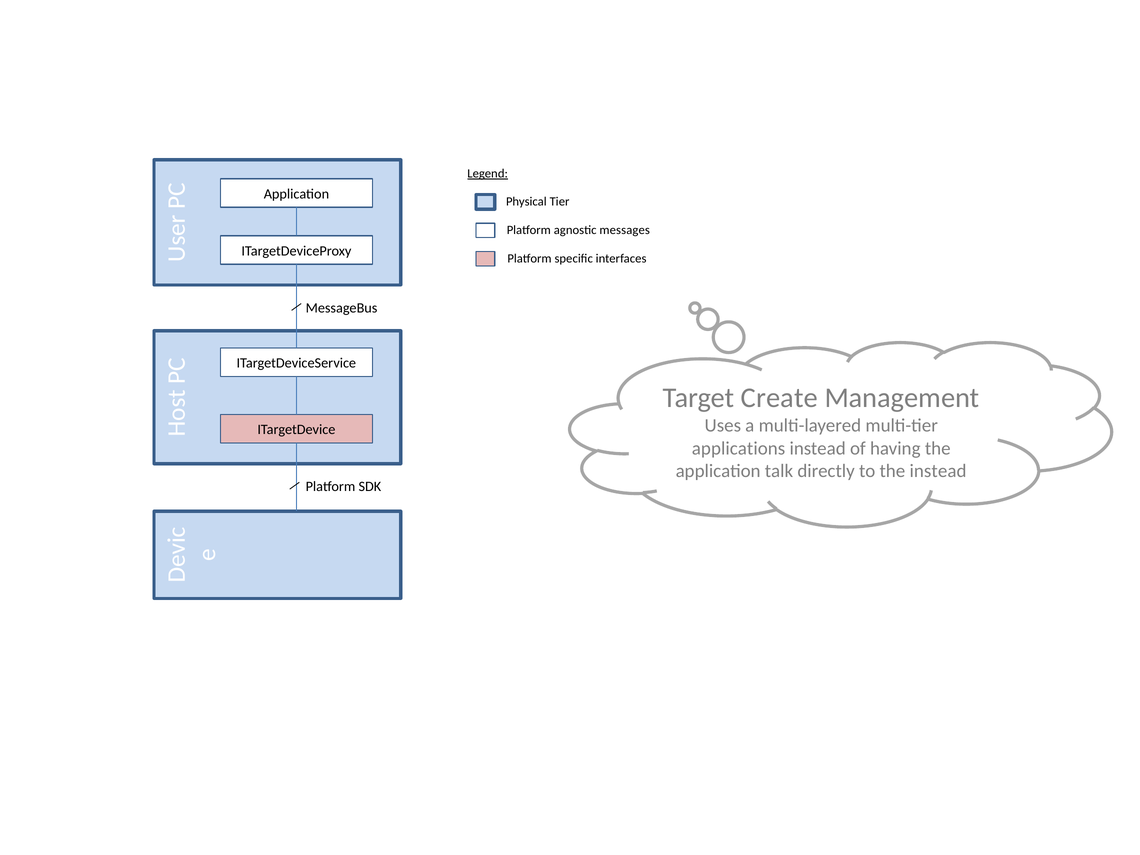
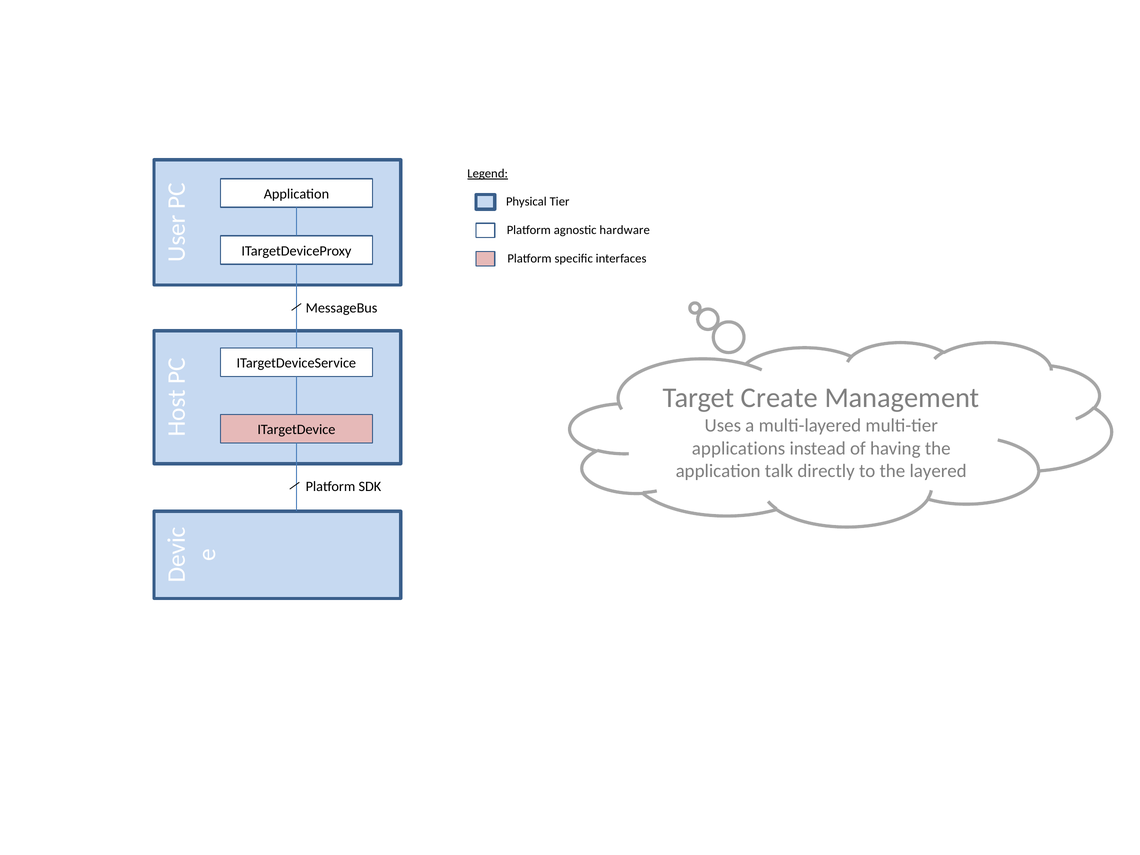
messages: messages -> hardware (625, 230)
the instead: instead -> layered (938, 471)
